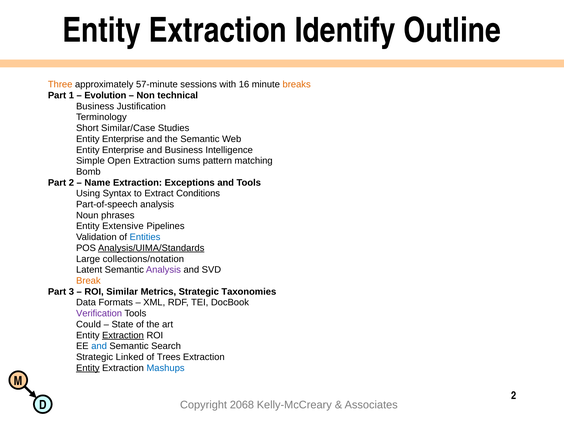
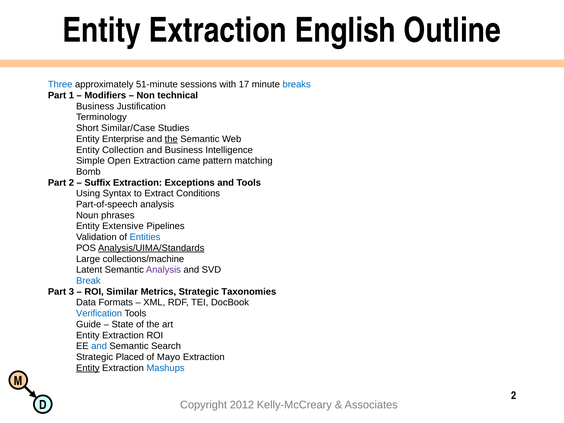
Identify: Identify -> English (345, 31)
Three colour: orange -> blue (60, 84)
57-minute: 57-minute -> 51-minute (157, 84)
16: 16 -> 17 (244, 84)
breaks colour: orange -> blue (297, 84)
Evolution: Evolution -> Modifiers (105, 95)
the underline: none -> present (171, 139)
Enterprise: Enterprise -> Collection (123, 150)
sums: sums -> came (189, 161)
Name: Name -> Suffix (97, 183)
collections/notation: collections/notation -> collections/machine (143, 259)
Break colour: orange -> blue (88, 281)
Verification colour: purple -> blue (99, 313)
Could: Could -> Guide (89, 324)
Extraction underline: present -> none (123, 335)
Linked: Linked -> Placed (130, 357)
Trees: Trees -> Mayo (169, 357)
2068: 2068 -> 2012 (242, 405)
